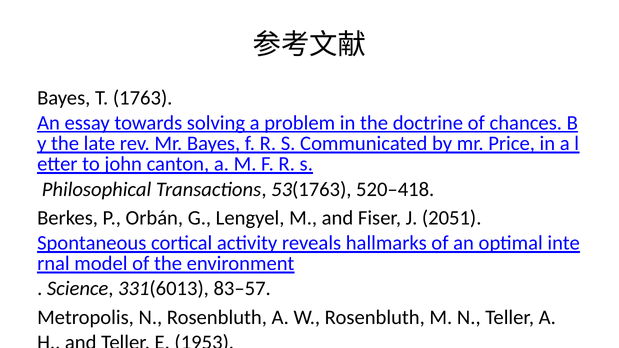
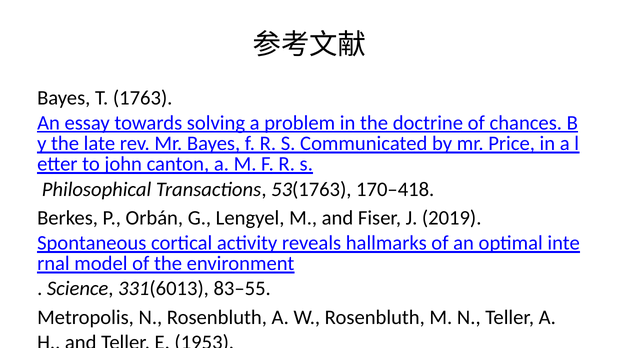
520–418: 520–418 -> 170–418 (395, 189)
2051: 2051 -> 2019 (452, 218)
83–57: 83–57 -> 83–55 (242, 289)
